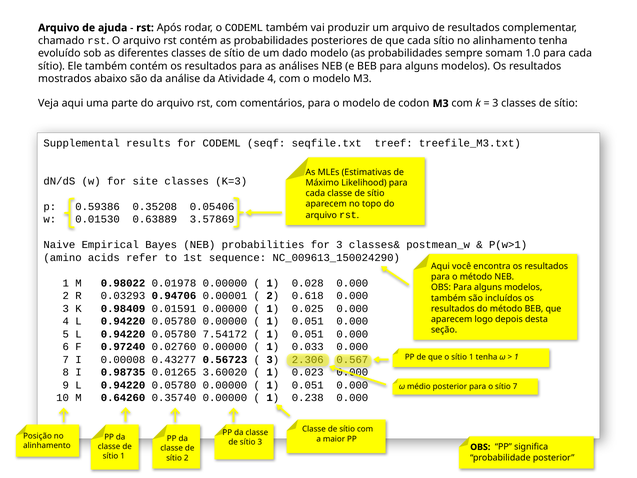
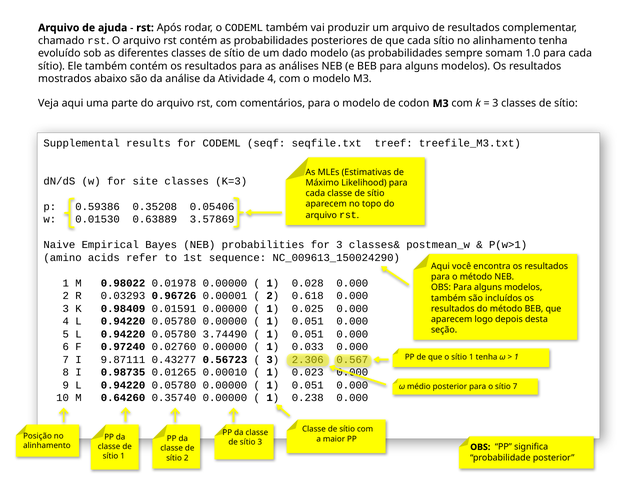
0.94706: 0.94706 -> 0.96726 (174, 296)
7.54172: 7.54172 -> 3.74490 (225, 334)
0.00008: 0.00008 -> 9.87111 (123, 360)
3.60020: 3.60020 -> 0.00010 (225, 372)
